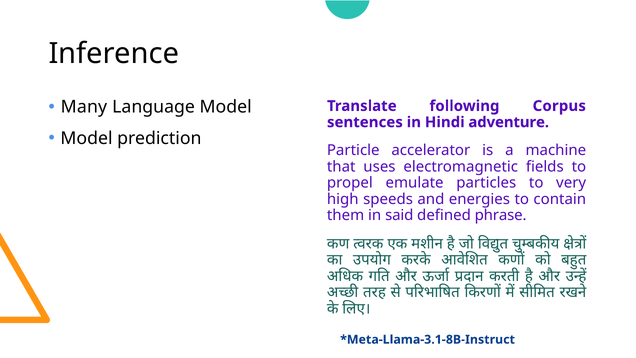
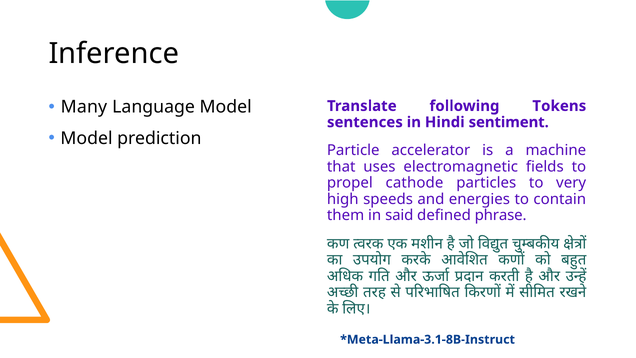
Corpus: Corpus -> Tokens (559, 106)
adventure: adventure -> sentiment (509, 122)
emulate: emulate -> cathode (415, 183)
